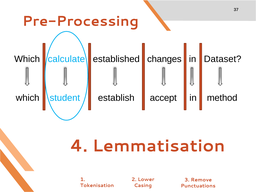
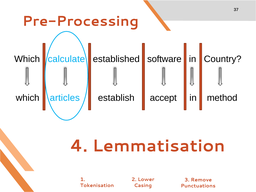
changes: changes -> software (164, 59)
Dataset: Dataset -> Country (223, 59)
student: student -> articles (65, 98)
